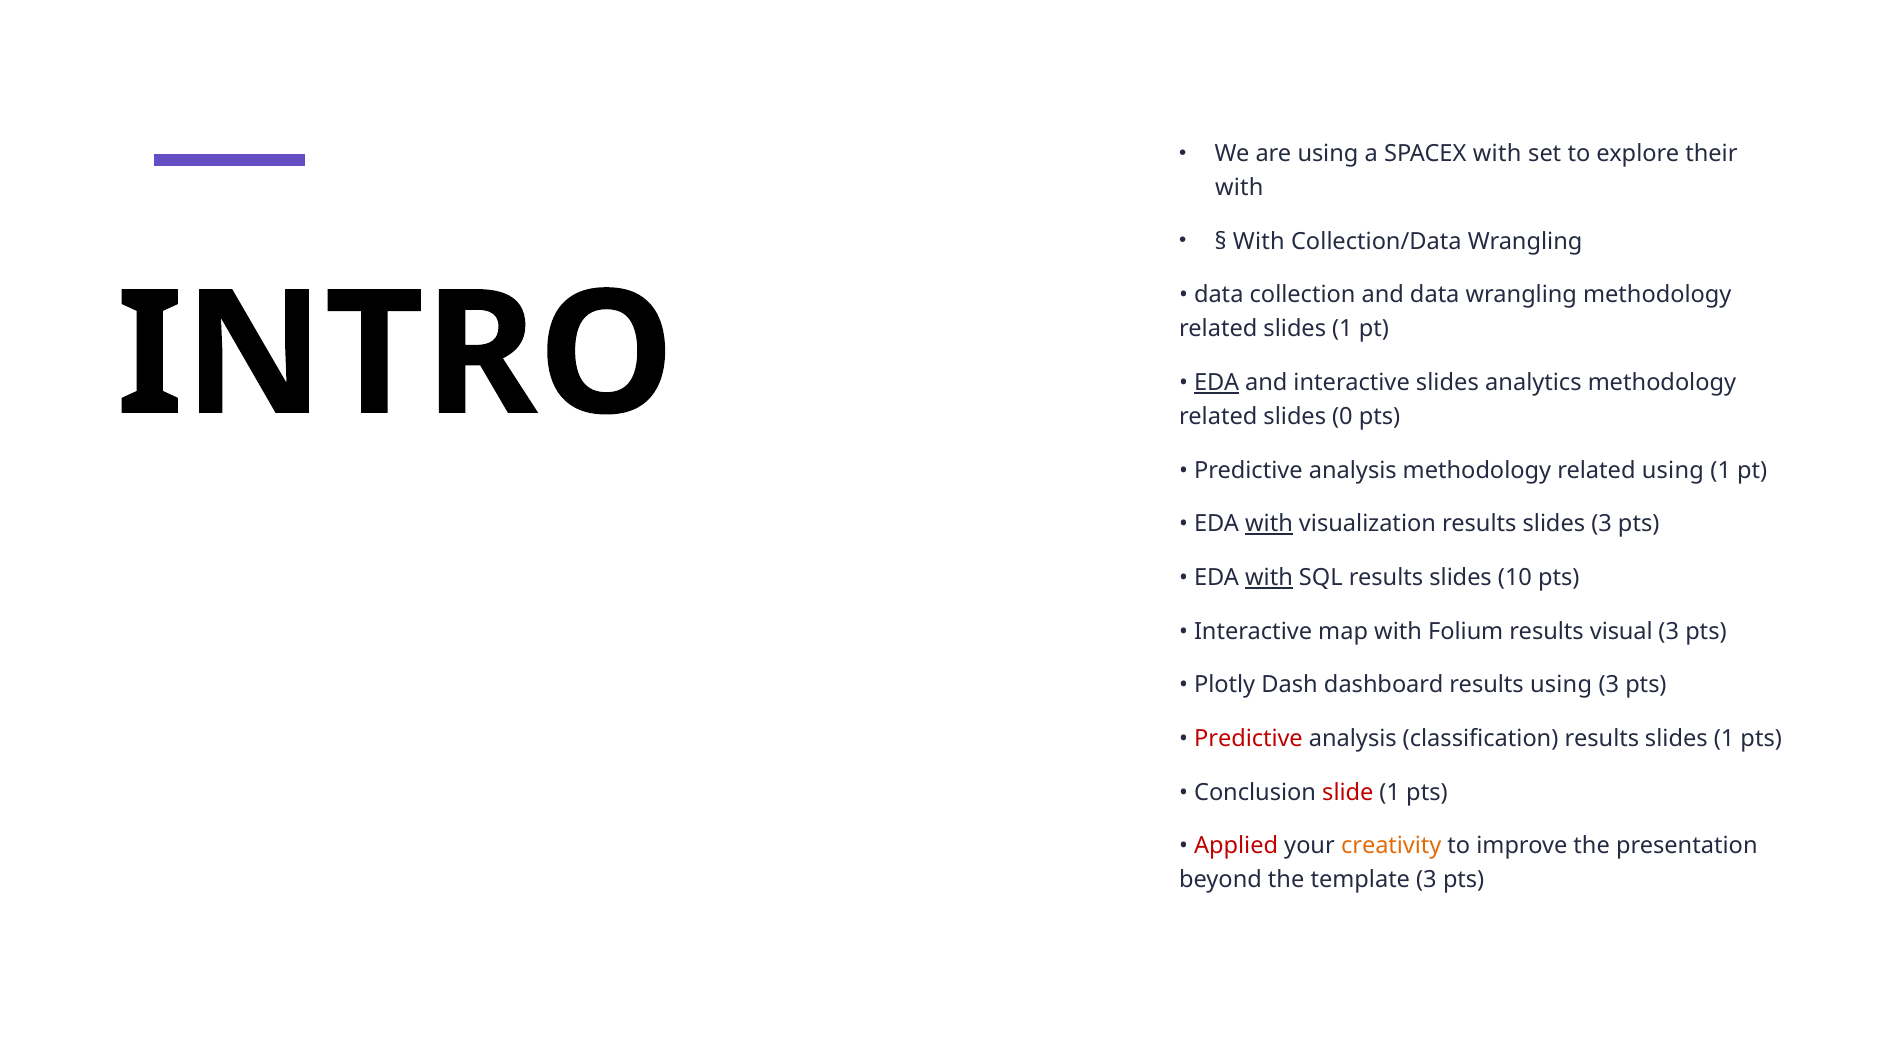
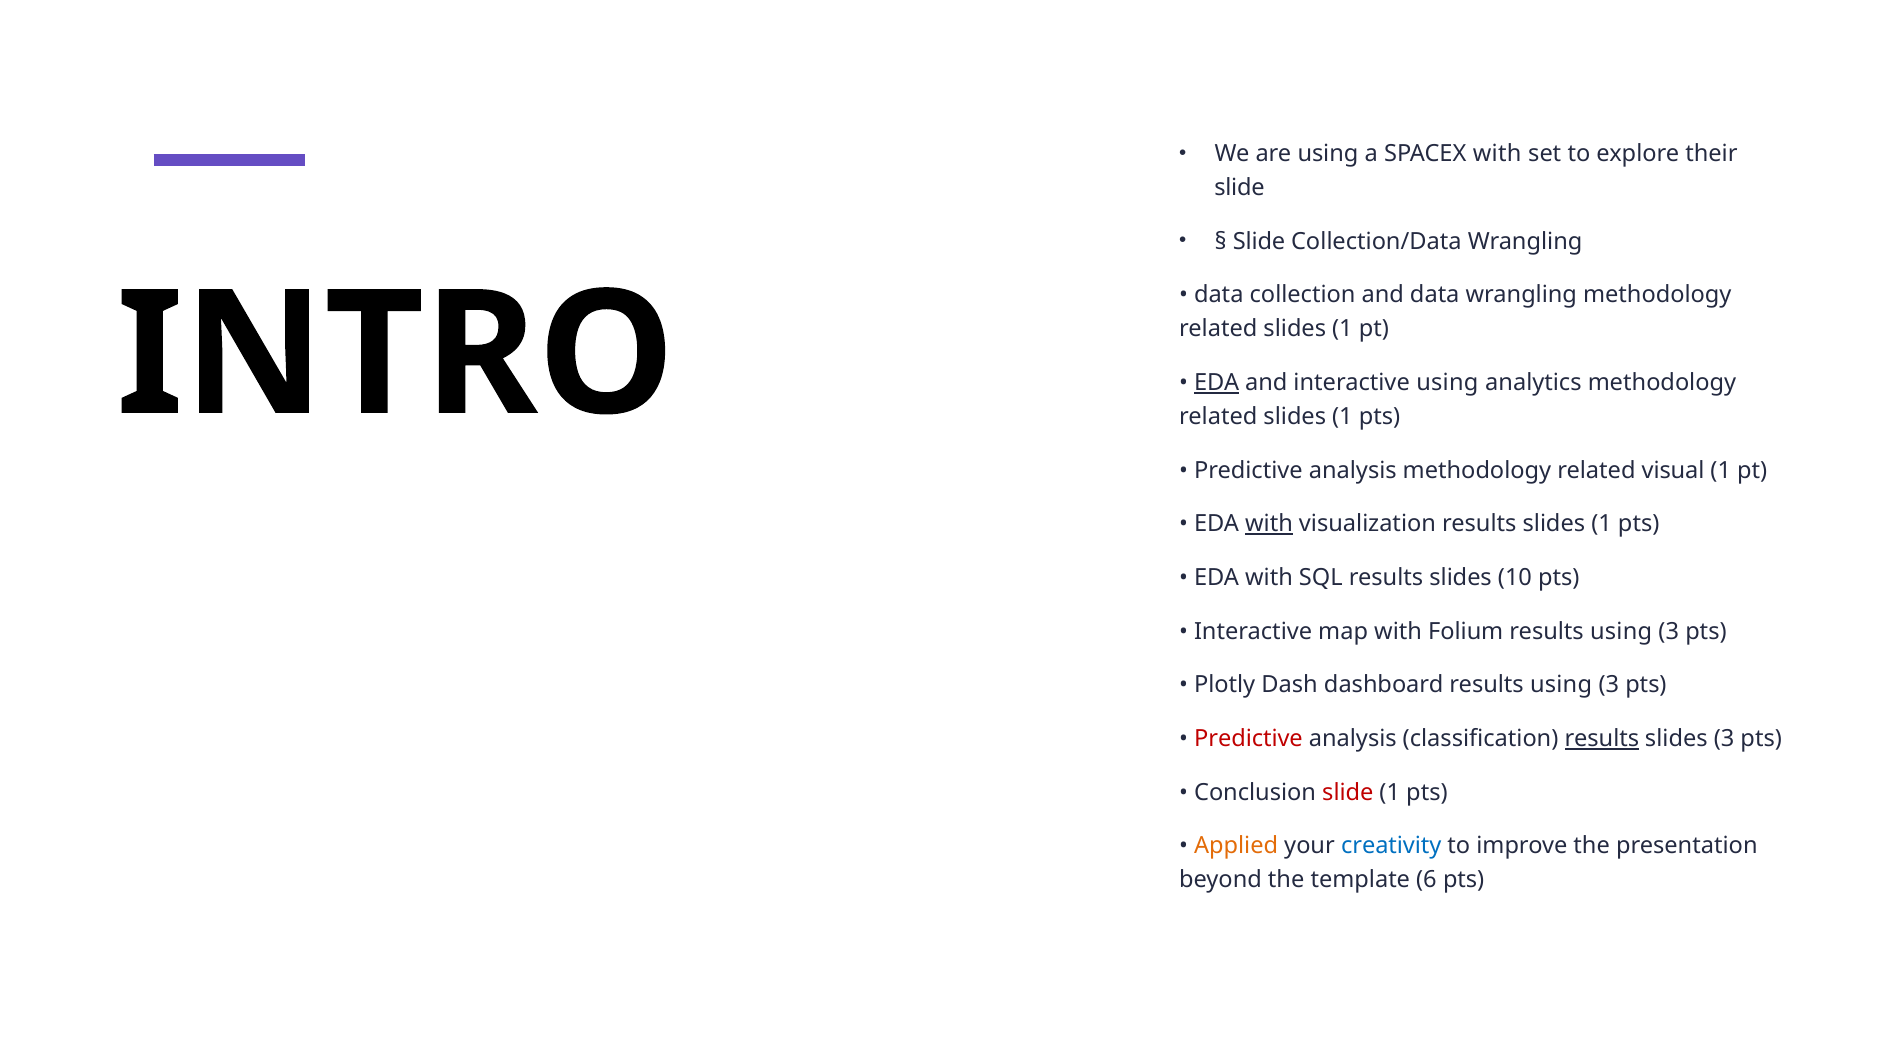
with: with -> slide (1239, 188)
With: With -> Slide (1259, 241)
interactive slides: slides -> using (1447, 383)
0: 0 -> 1 (1342, 417)
related using: using -> visual (1673, 470)
results slides 3: 3 -> 1 (1602, 524)
with underline: present -> none (1269, 578)
Folium results visual: visual -> using (1621, 631)
results underline: none -> present (1602, 739)
1: 1 -> 3 (1724, 739)
Applied colour: red -> orange (1236, 846)
creativity colour: orange -> blue (1391, 846)
template 3: 3 -> 6 (1426, 880)
